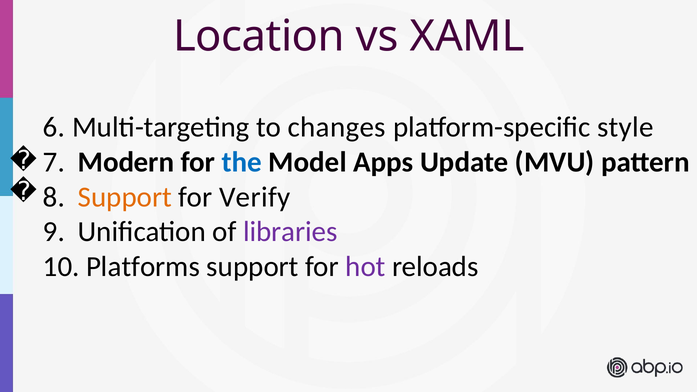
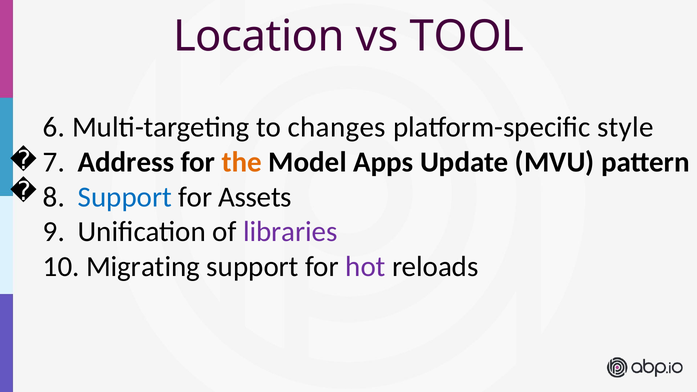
XAML: XAML -> TOOL (467, 36)
Modern: Modern -> Address (126, 162)
the colour: blue -> orange (242, 162)
Support colour: orange -> blue (125, 197)
Verify: Verify -> Assets (255, 197)
Platforms: Platforms -> Migrating (143, 267)
